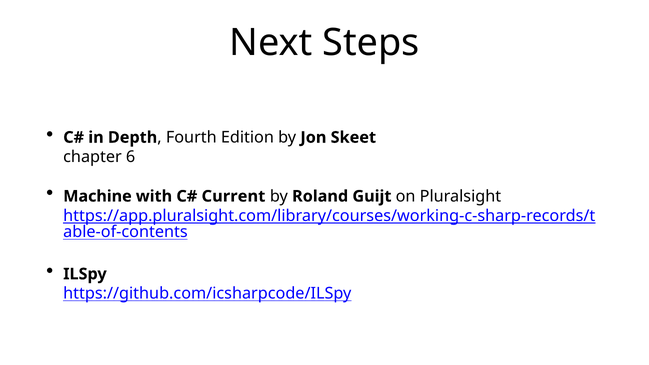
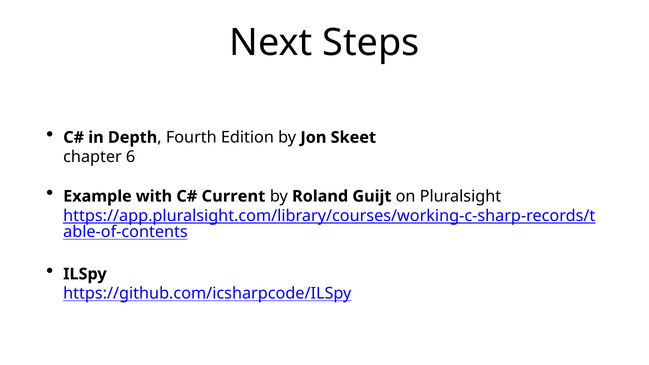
Machine: Machine -> Example (97, 196)
